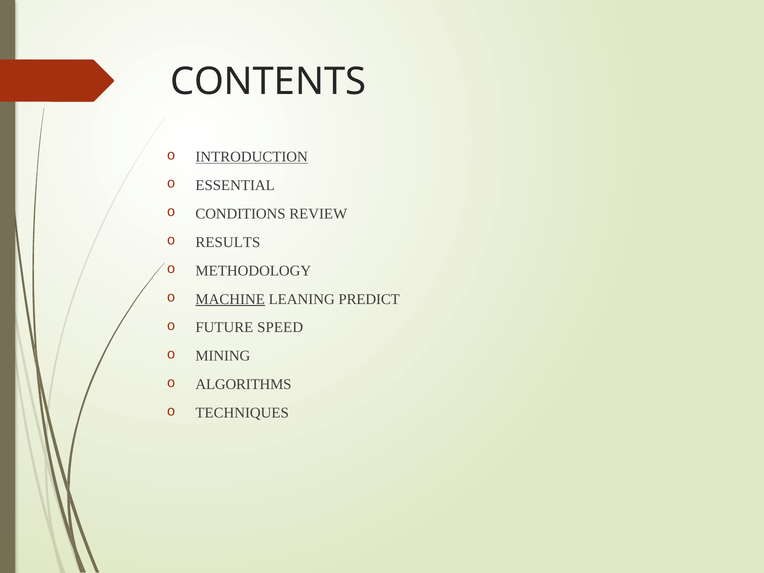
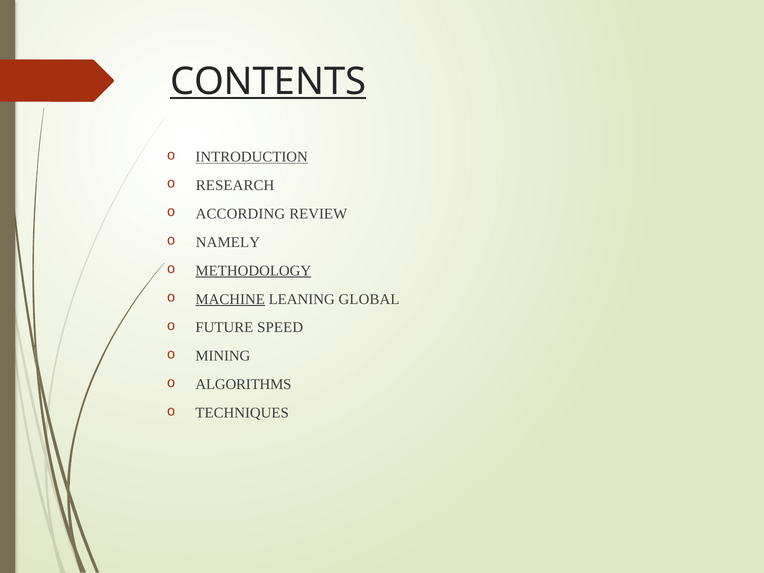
CONTENTS underline: none -> present (268, 82)
ESSENTIAL: ESSENTIAL -> RESEARCH (235, 185)
CONDITIONS: CONDITIONS -> ACCORDING (240, 214)
RESULTS: RESULTS -> NAMELY (228, 242)
METHODOLOGY underline: none -> present (253, 271)
PREDICT: PREDICT -> GLOBAL (369, 299)
